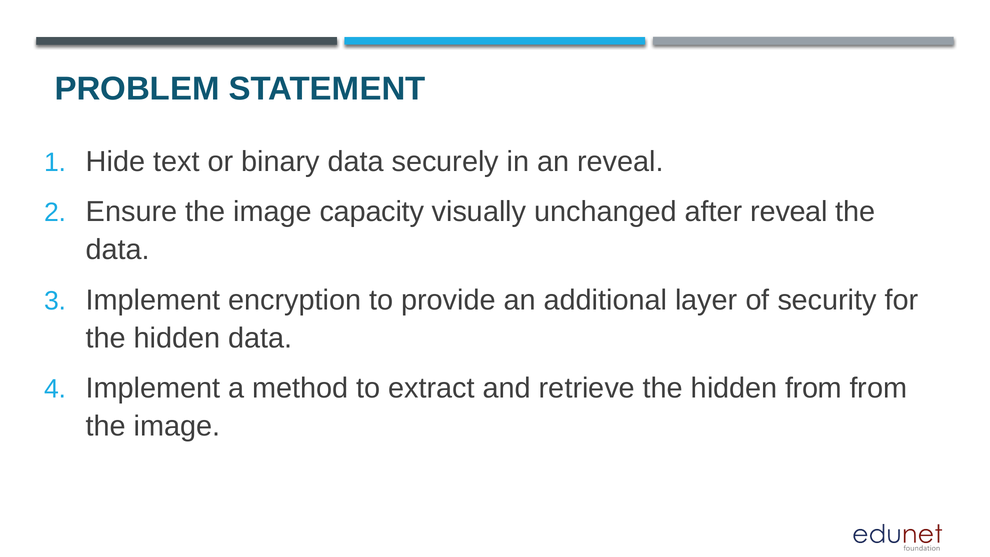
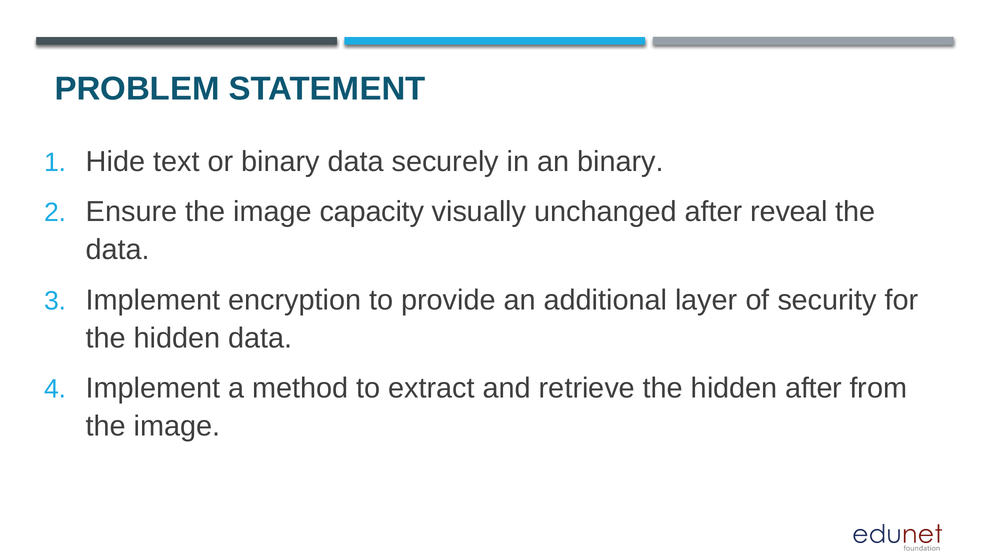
an reveal: reveal -> binary (621, 162)
hidden from: from -> after (814, 388)
